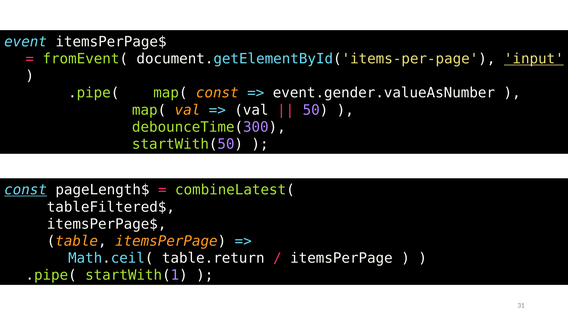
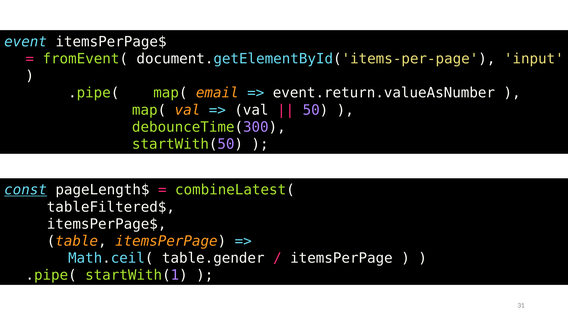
input underline: present -> none (534, 59)
map( const: const -> email (217, 93)
event.gender.valueAsNumber: event.gender.valueAsNumber -> event.return.valueAsNumber (384, 93)
table.return: table.return -> table.gender (213, 258)
